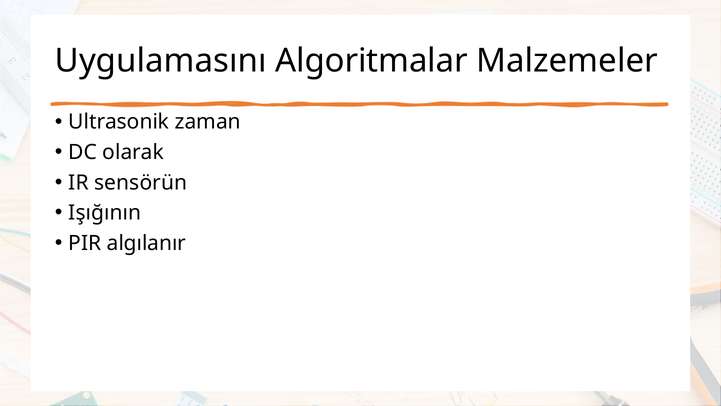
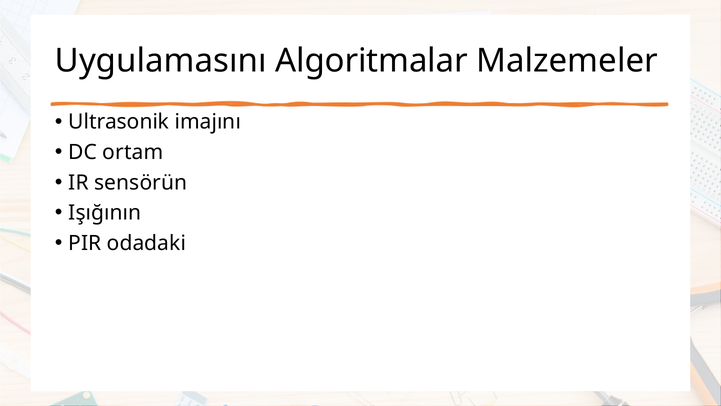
zaman: zaman -> imajını (208, 122)
olarak: olarak -> ortam (133, 152)
algılanır: algılanır -> odadaki (146, 243)
